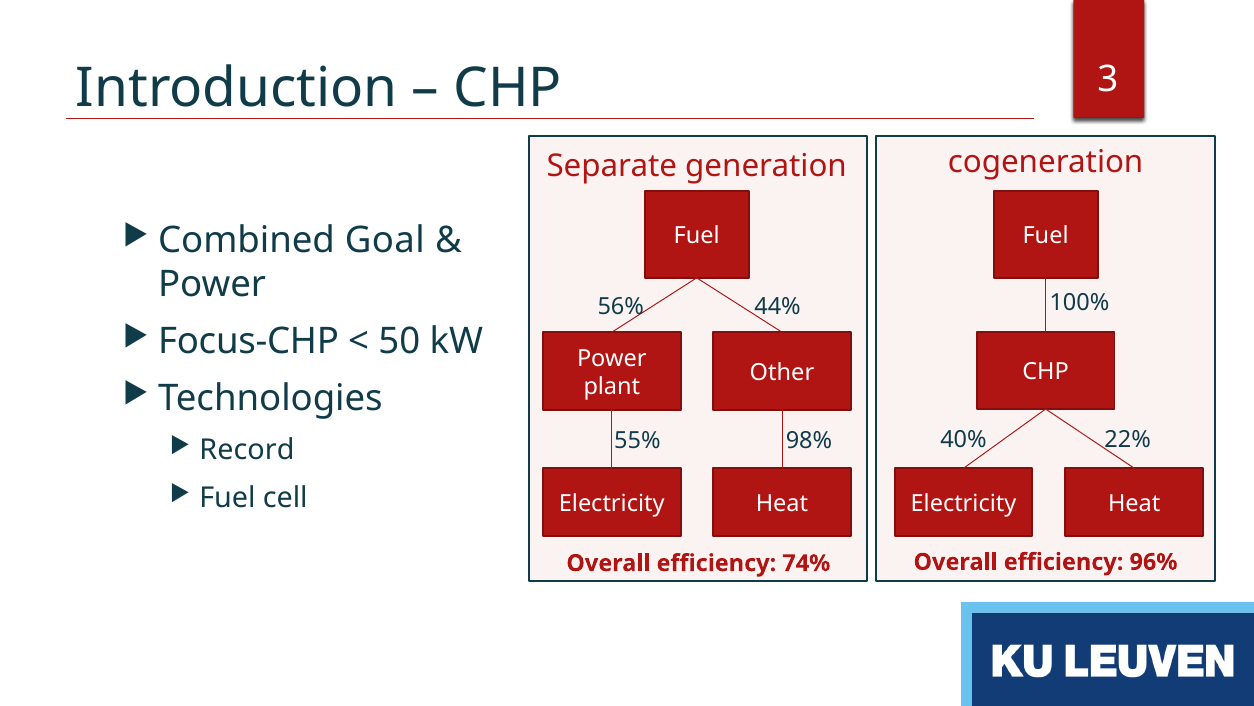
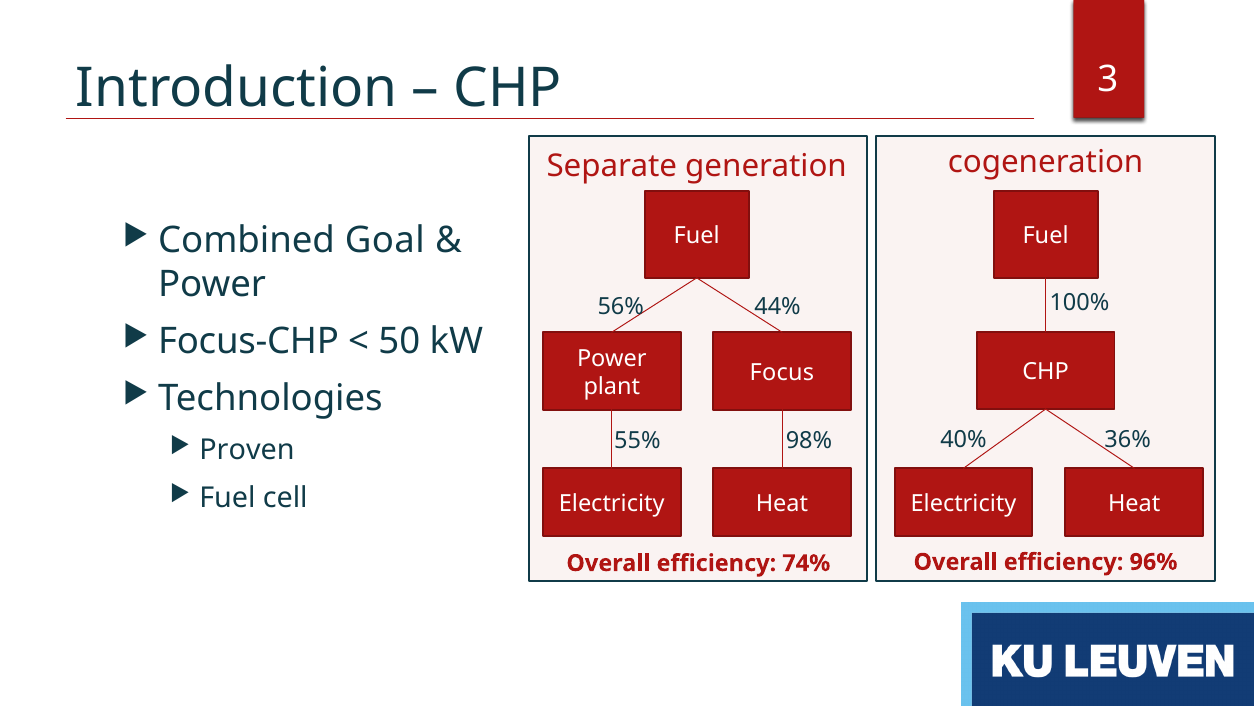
Other: Other -> Focus (782, 372)
22%: 22% -> 36% (1128, 440)
Record: Record -> Proven (247, 450)
